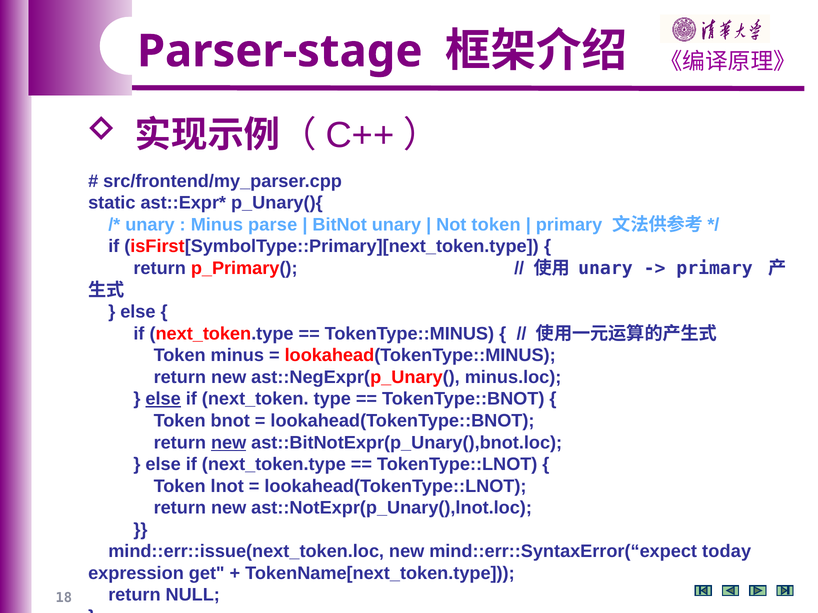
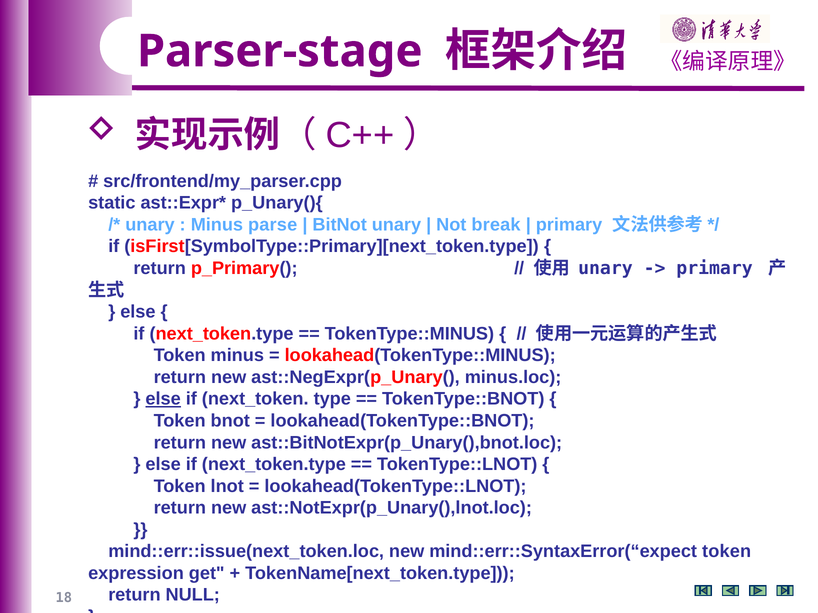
Not token: token -> break (496, 225)
new underline: present -> none (229, 443)
mind::err::SyntaxError(“expect today: today -> token (727, 552)
